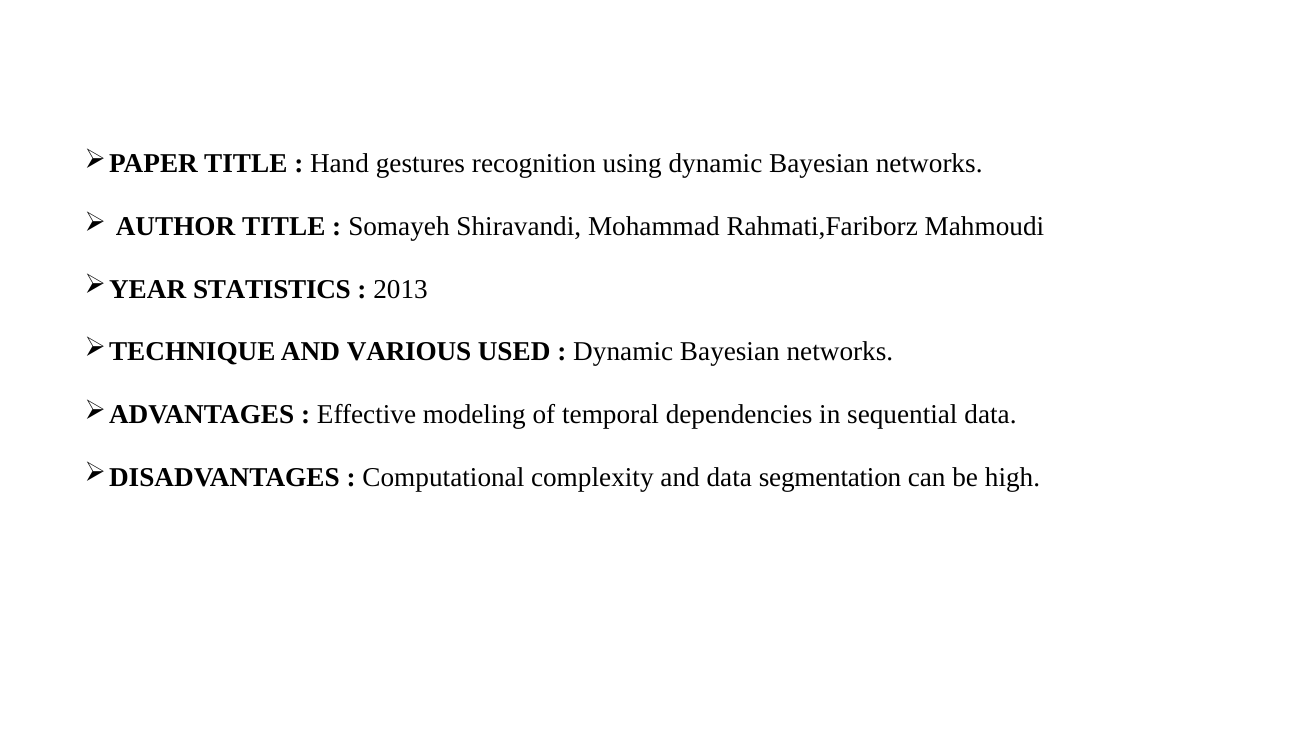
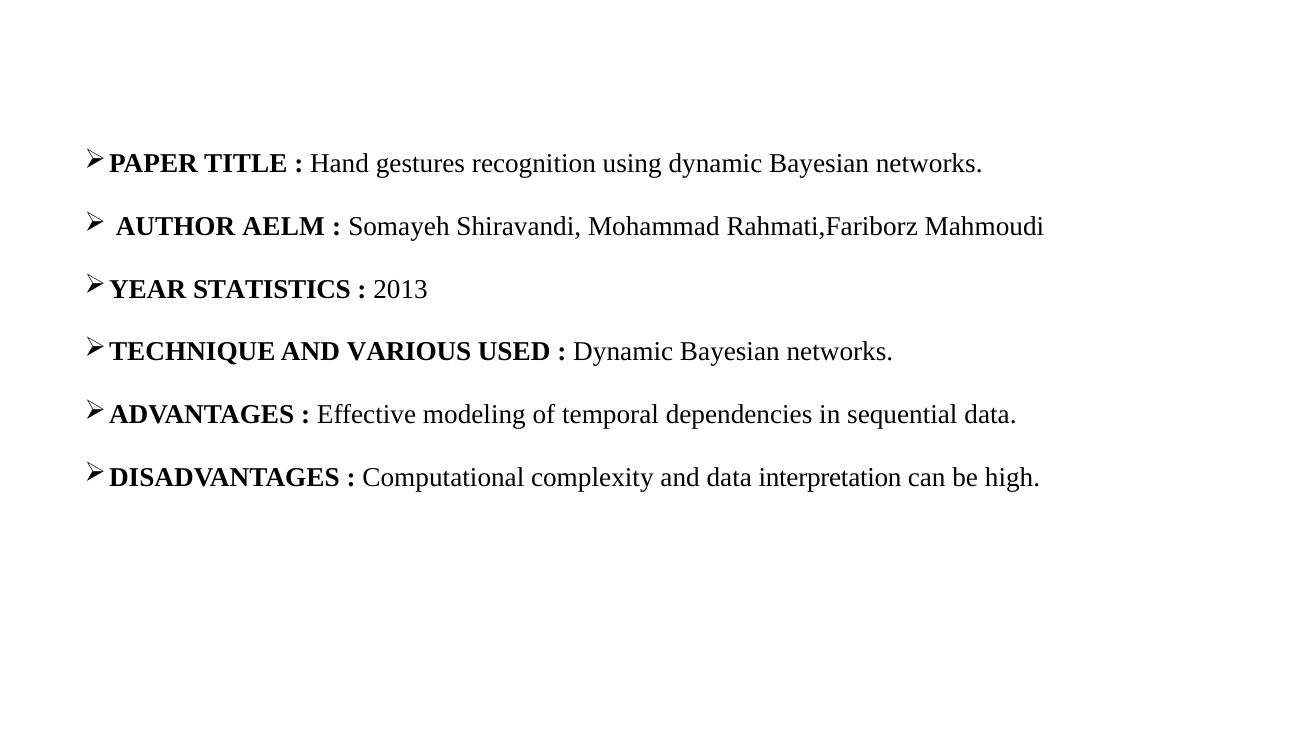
AUTHOR TITLE: TITLE -> AELM (284, 227)
segmentation: segmentation -> interpretation (830, 477)
